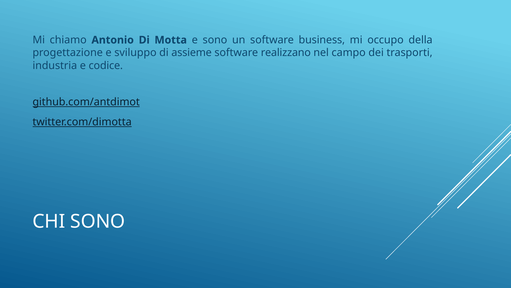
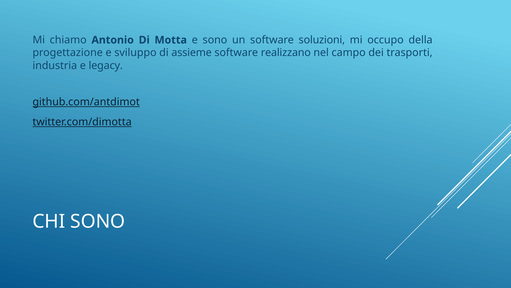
business: business -> soluzioni (322, 40)
codice: codice -> legacy (106, 65)
